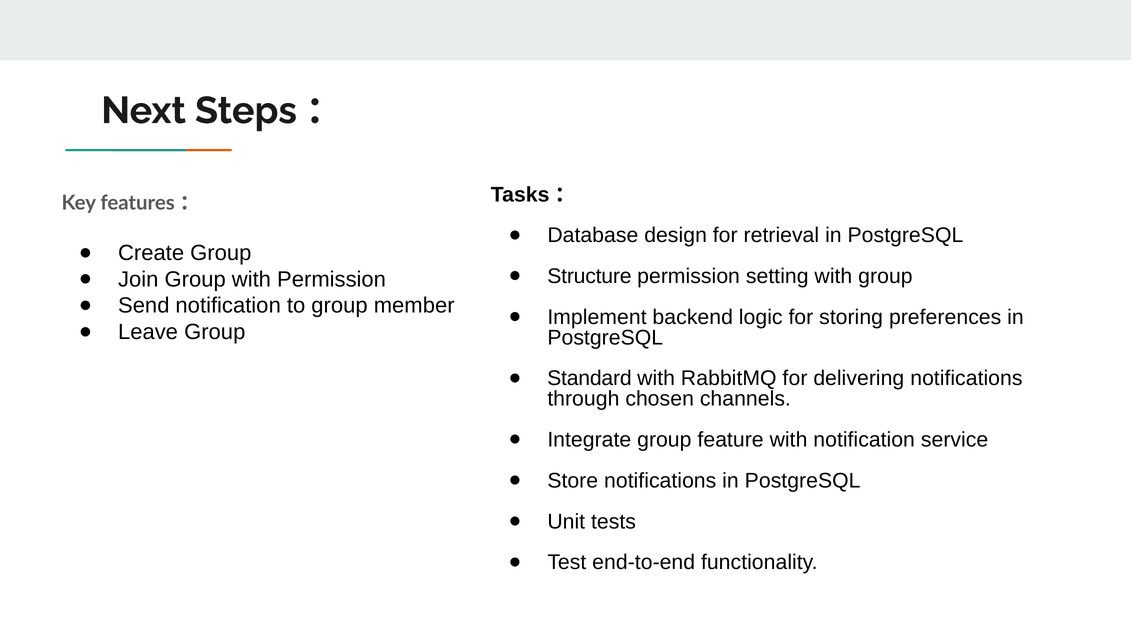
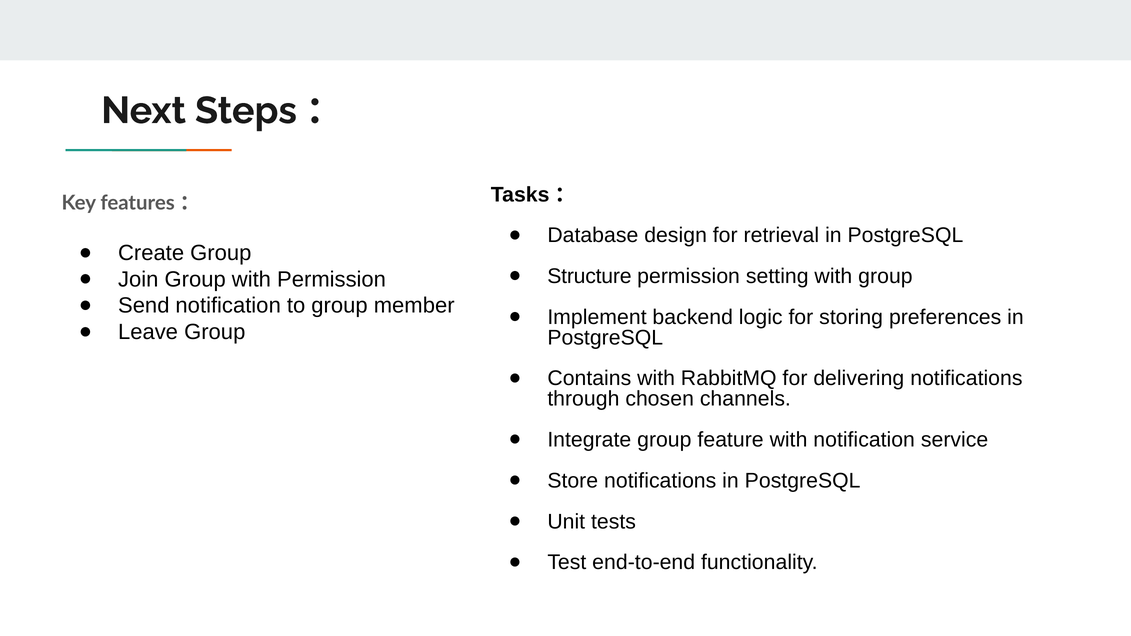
Standard: Standard -> Contains (589, 379)
